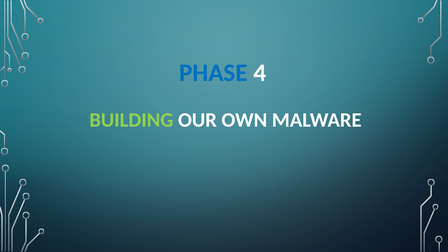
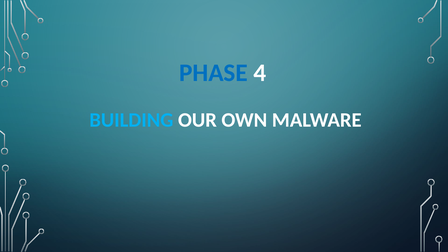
BUILDING colour: light green -> light blue (131, 120)
